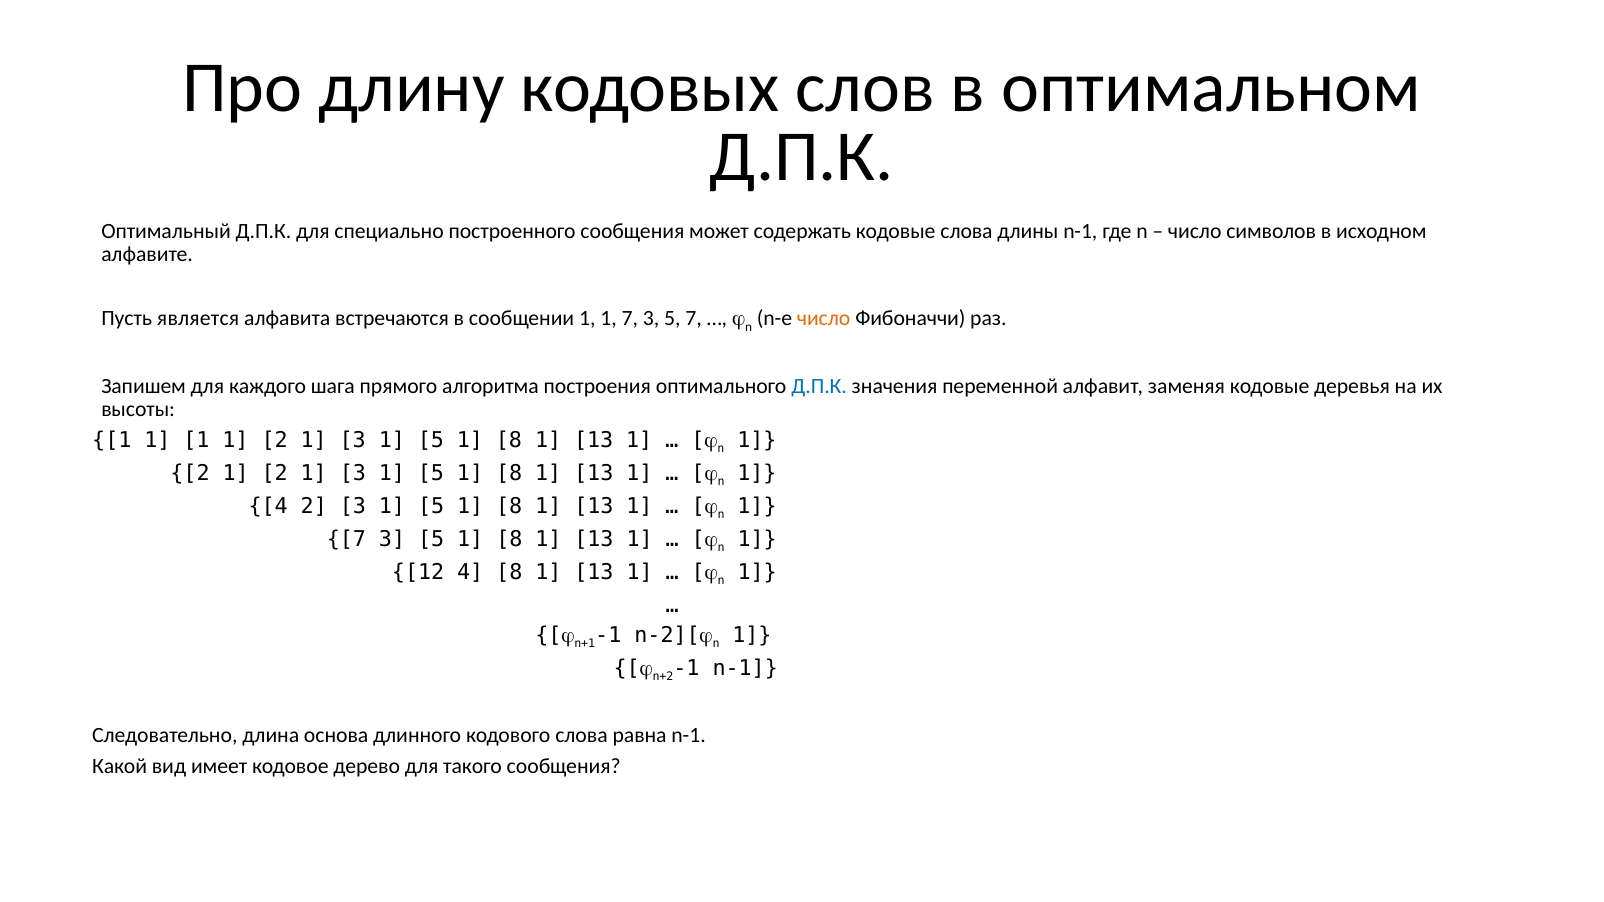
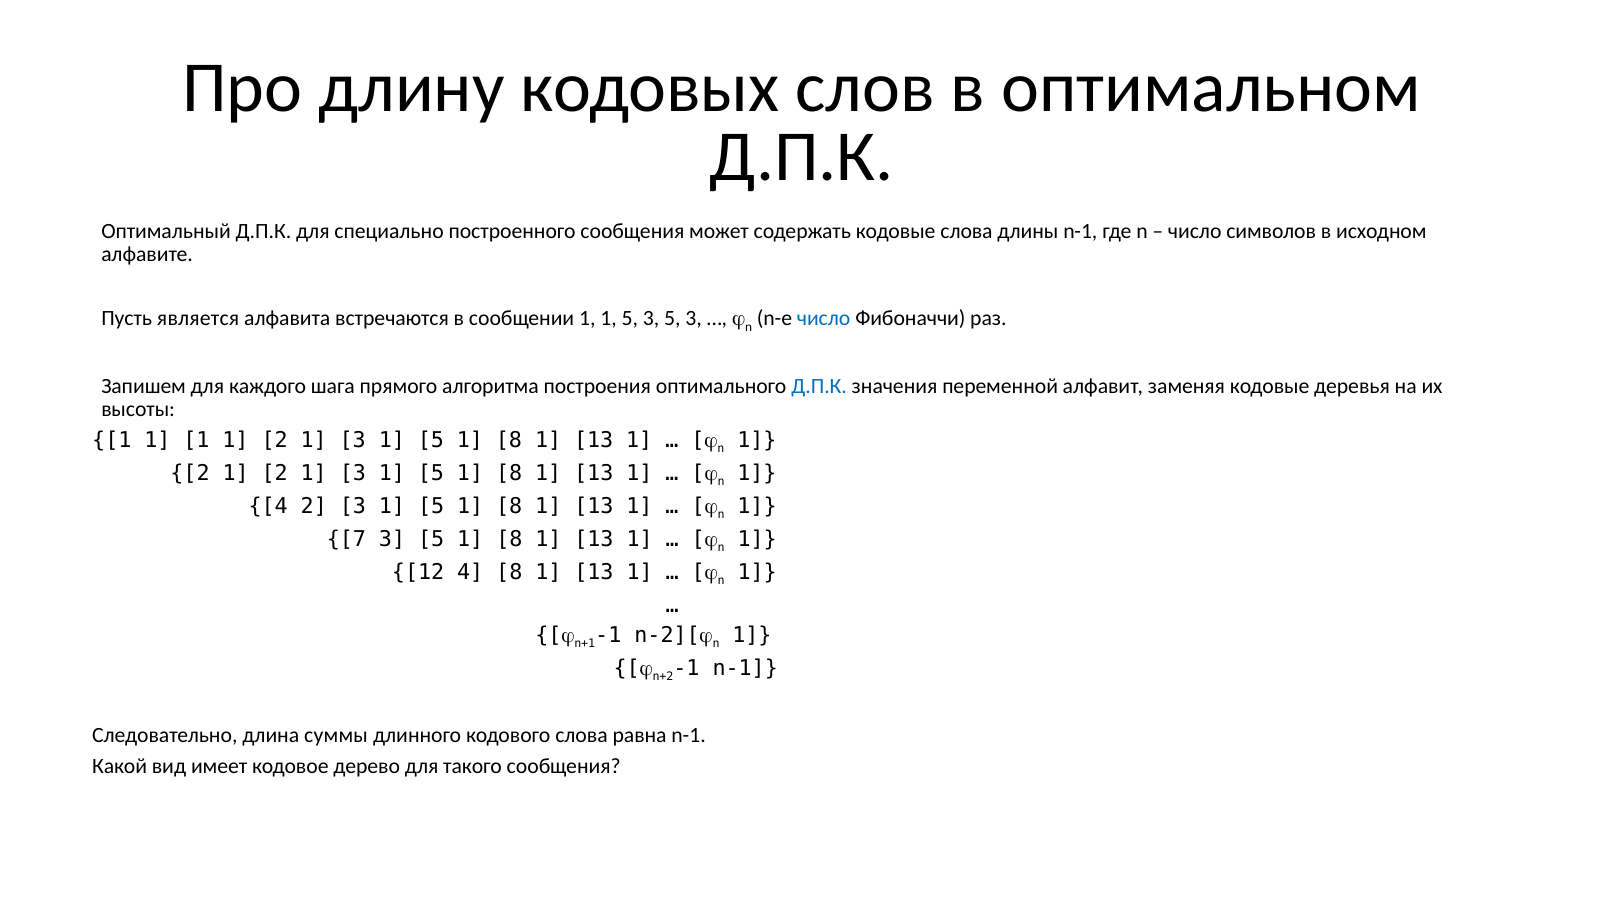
1 1 7: 7 -> 5 (630, 319)
3 5 7: 7 -> 3 (694, 319)
число colour: orange -> blue (824, 319)
основа: основа -> суммы (336, 735)
